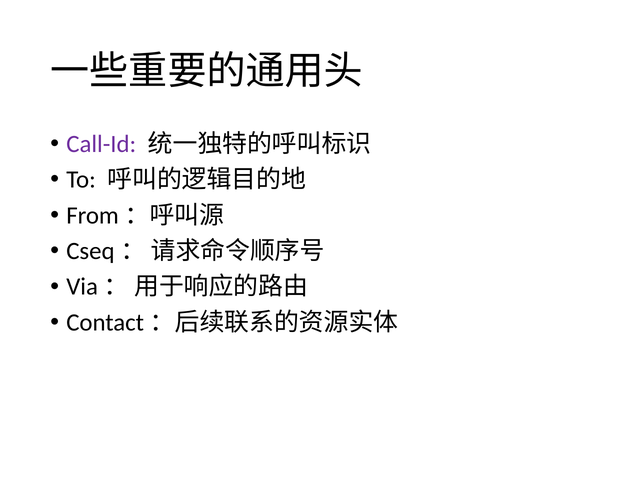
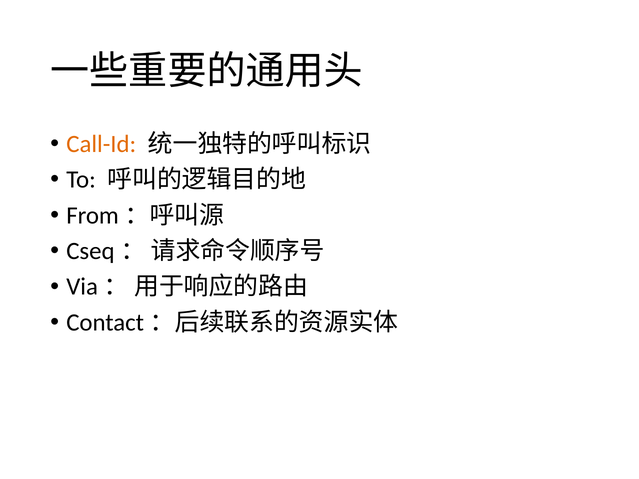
Call-Id colour: purple -> orange (101, 144)
